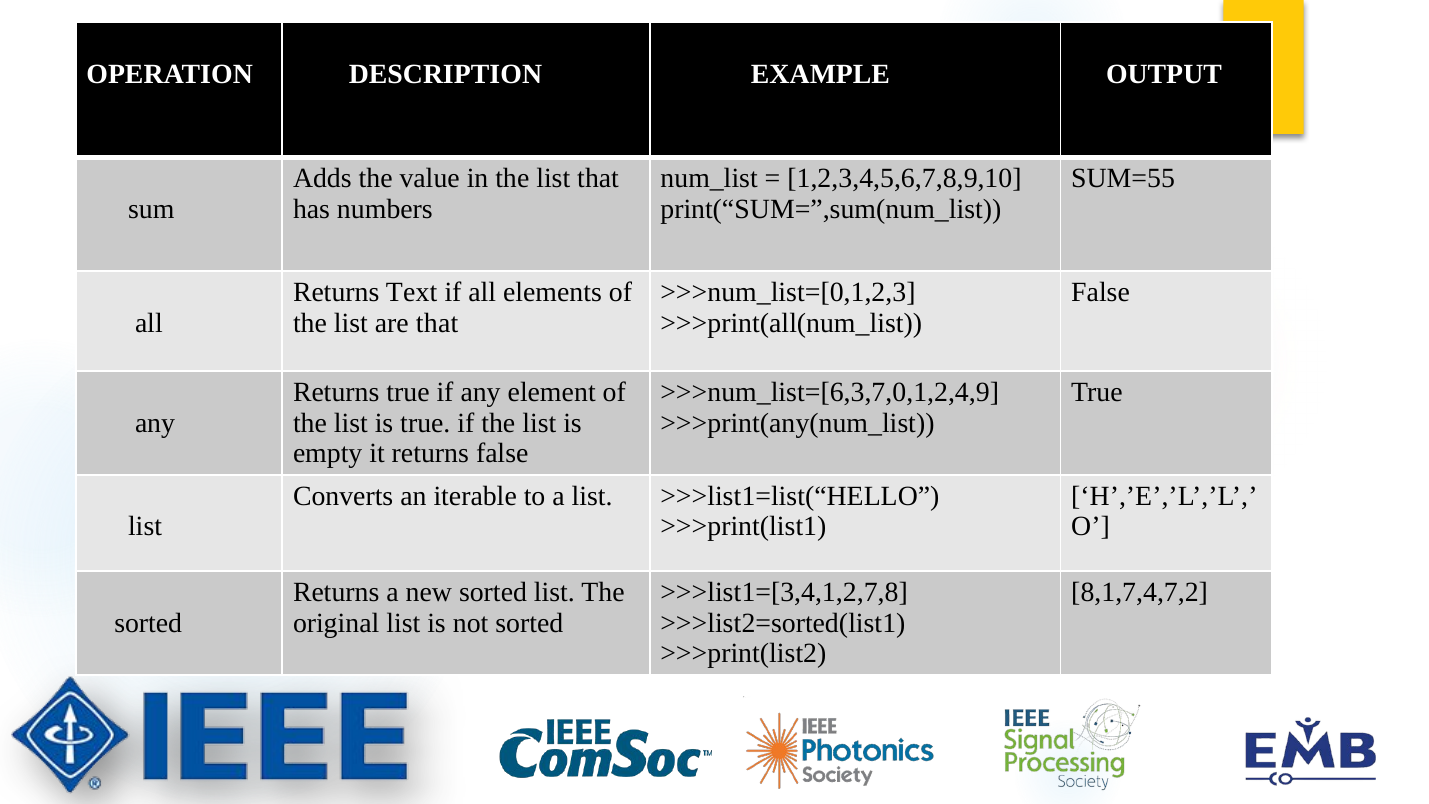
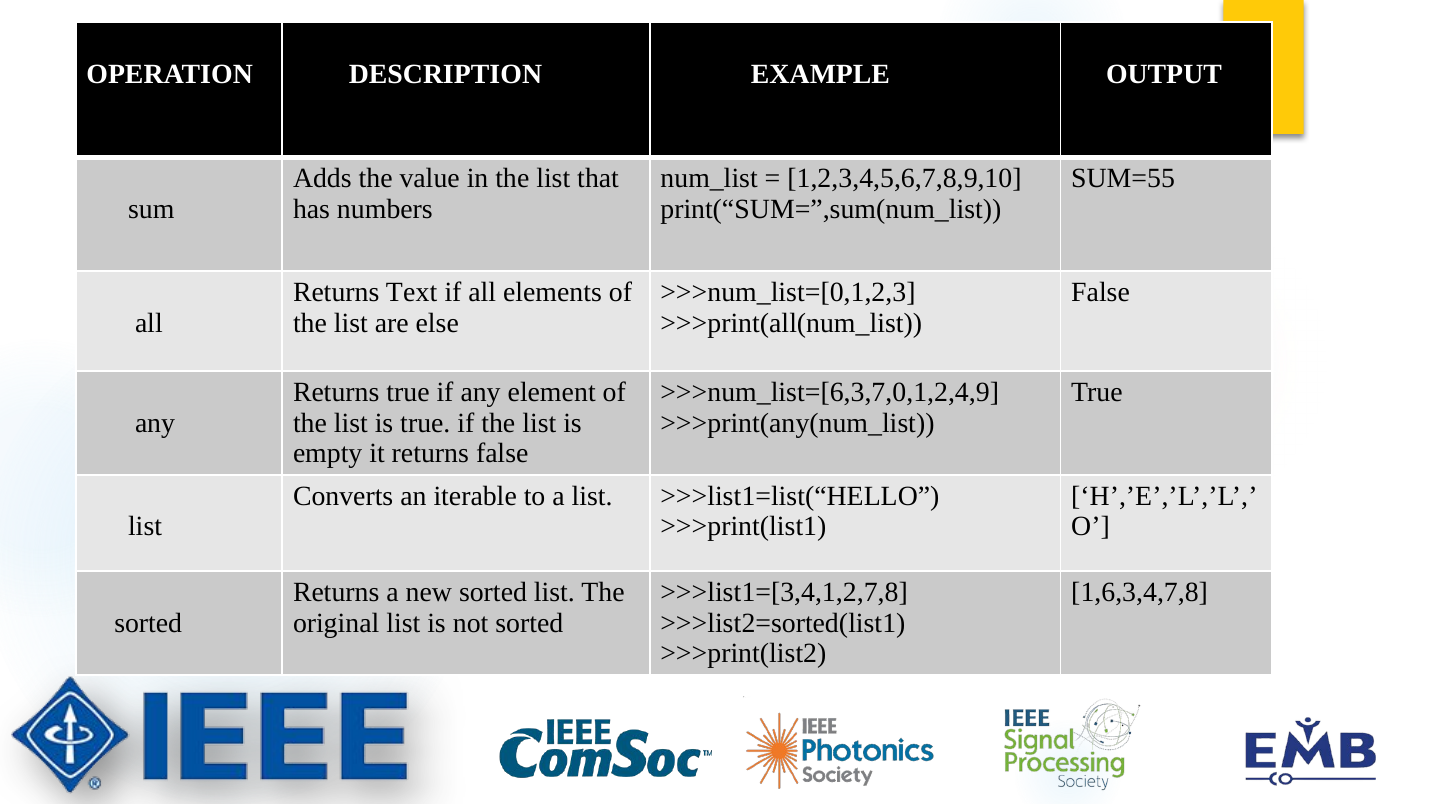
are that: that -> else (437, 323)
8,1,7,4,7,2: 8,1,7,4,7,2 -> 1,6,3,4,7,8 (1140, 592)
